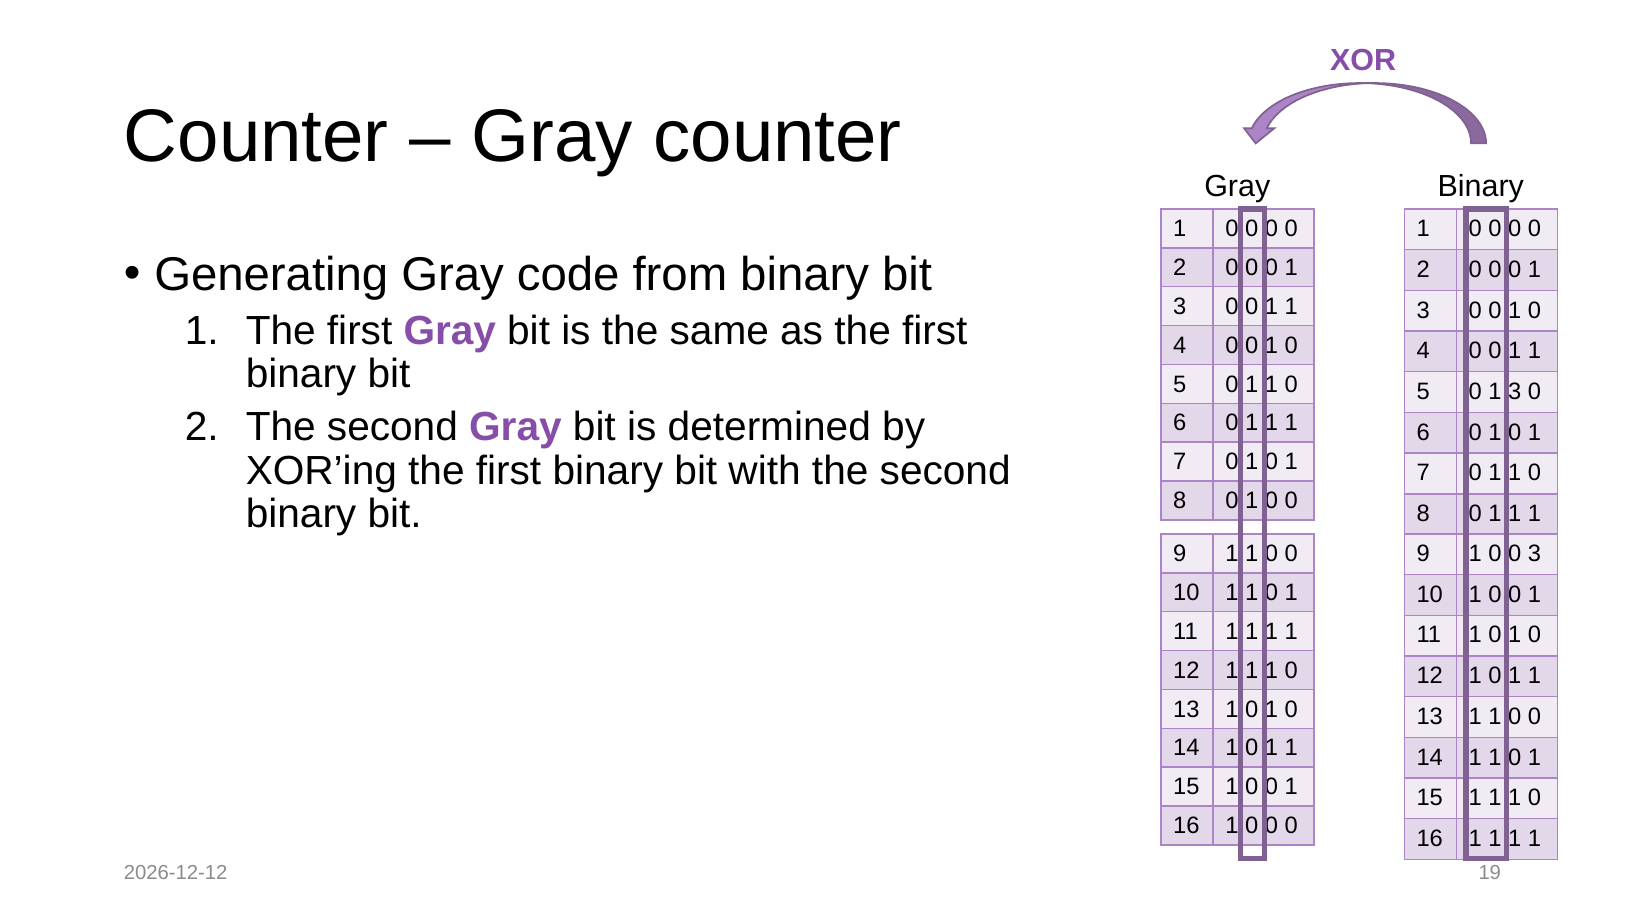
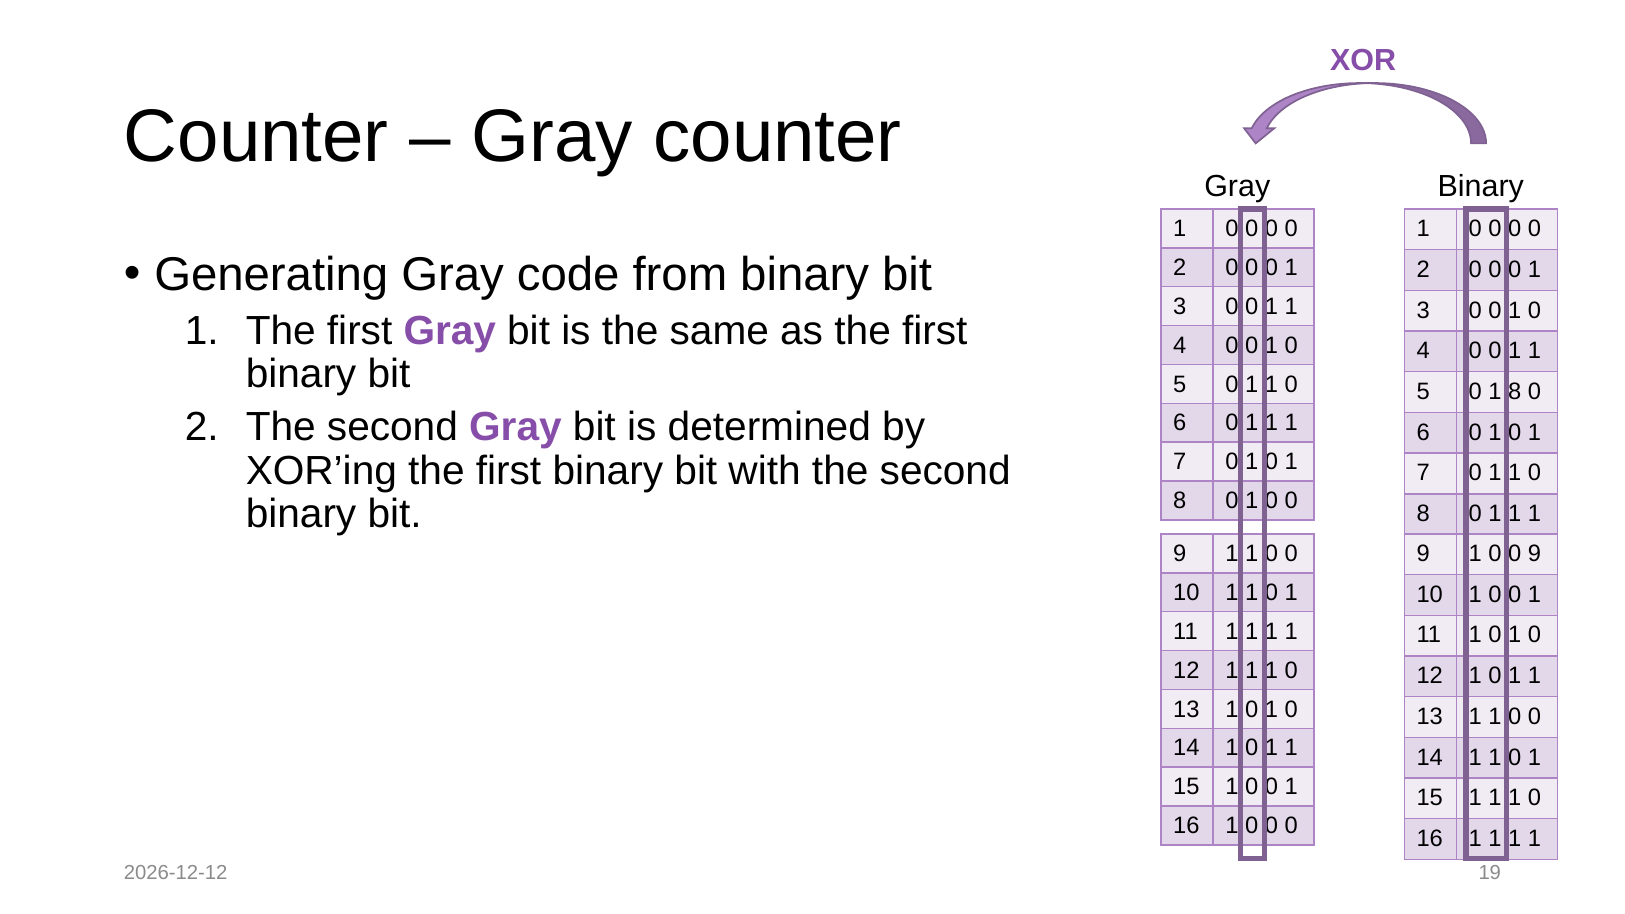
5 0 1 3: 3 -> 8 (1515, 392)
3: 3 -> 9 (1534, 554)
